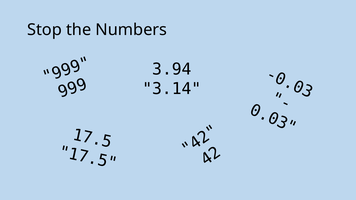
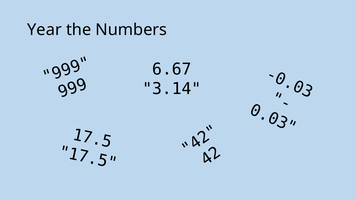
Stop: Stop -> Year (44, 30)
3.94: 3.94 -> 6.67 (172, 69)
